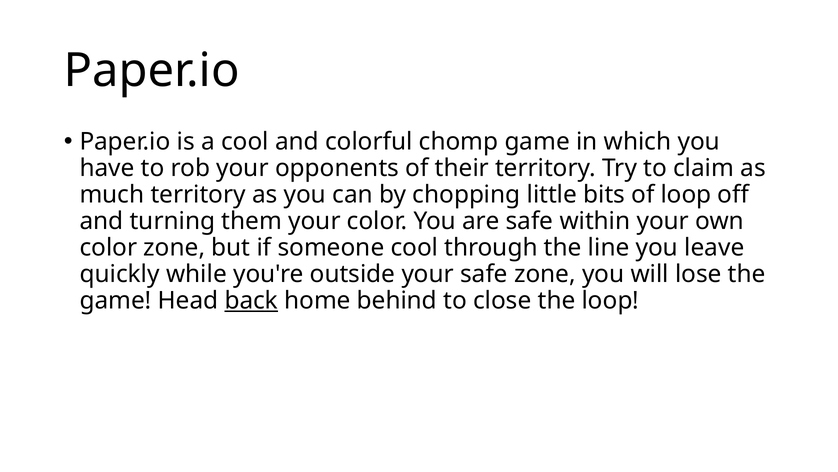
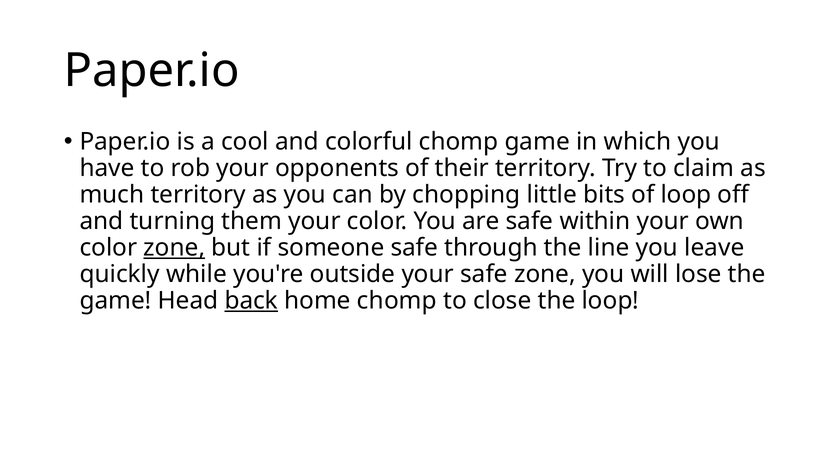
zone underline: none -> present (174, 247)
someone cool: cool -> safe (414, 247)
home behind: behind -> chomp (397, 300)
